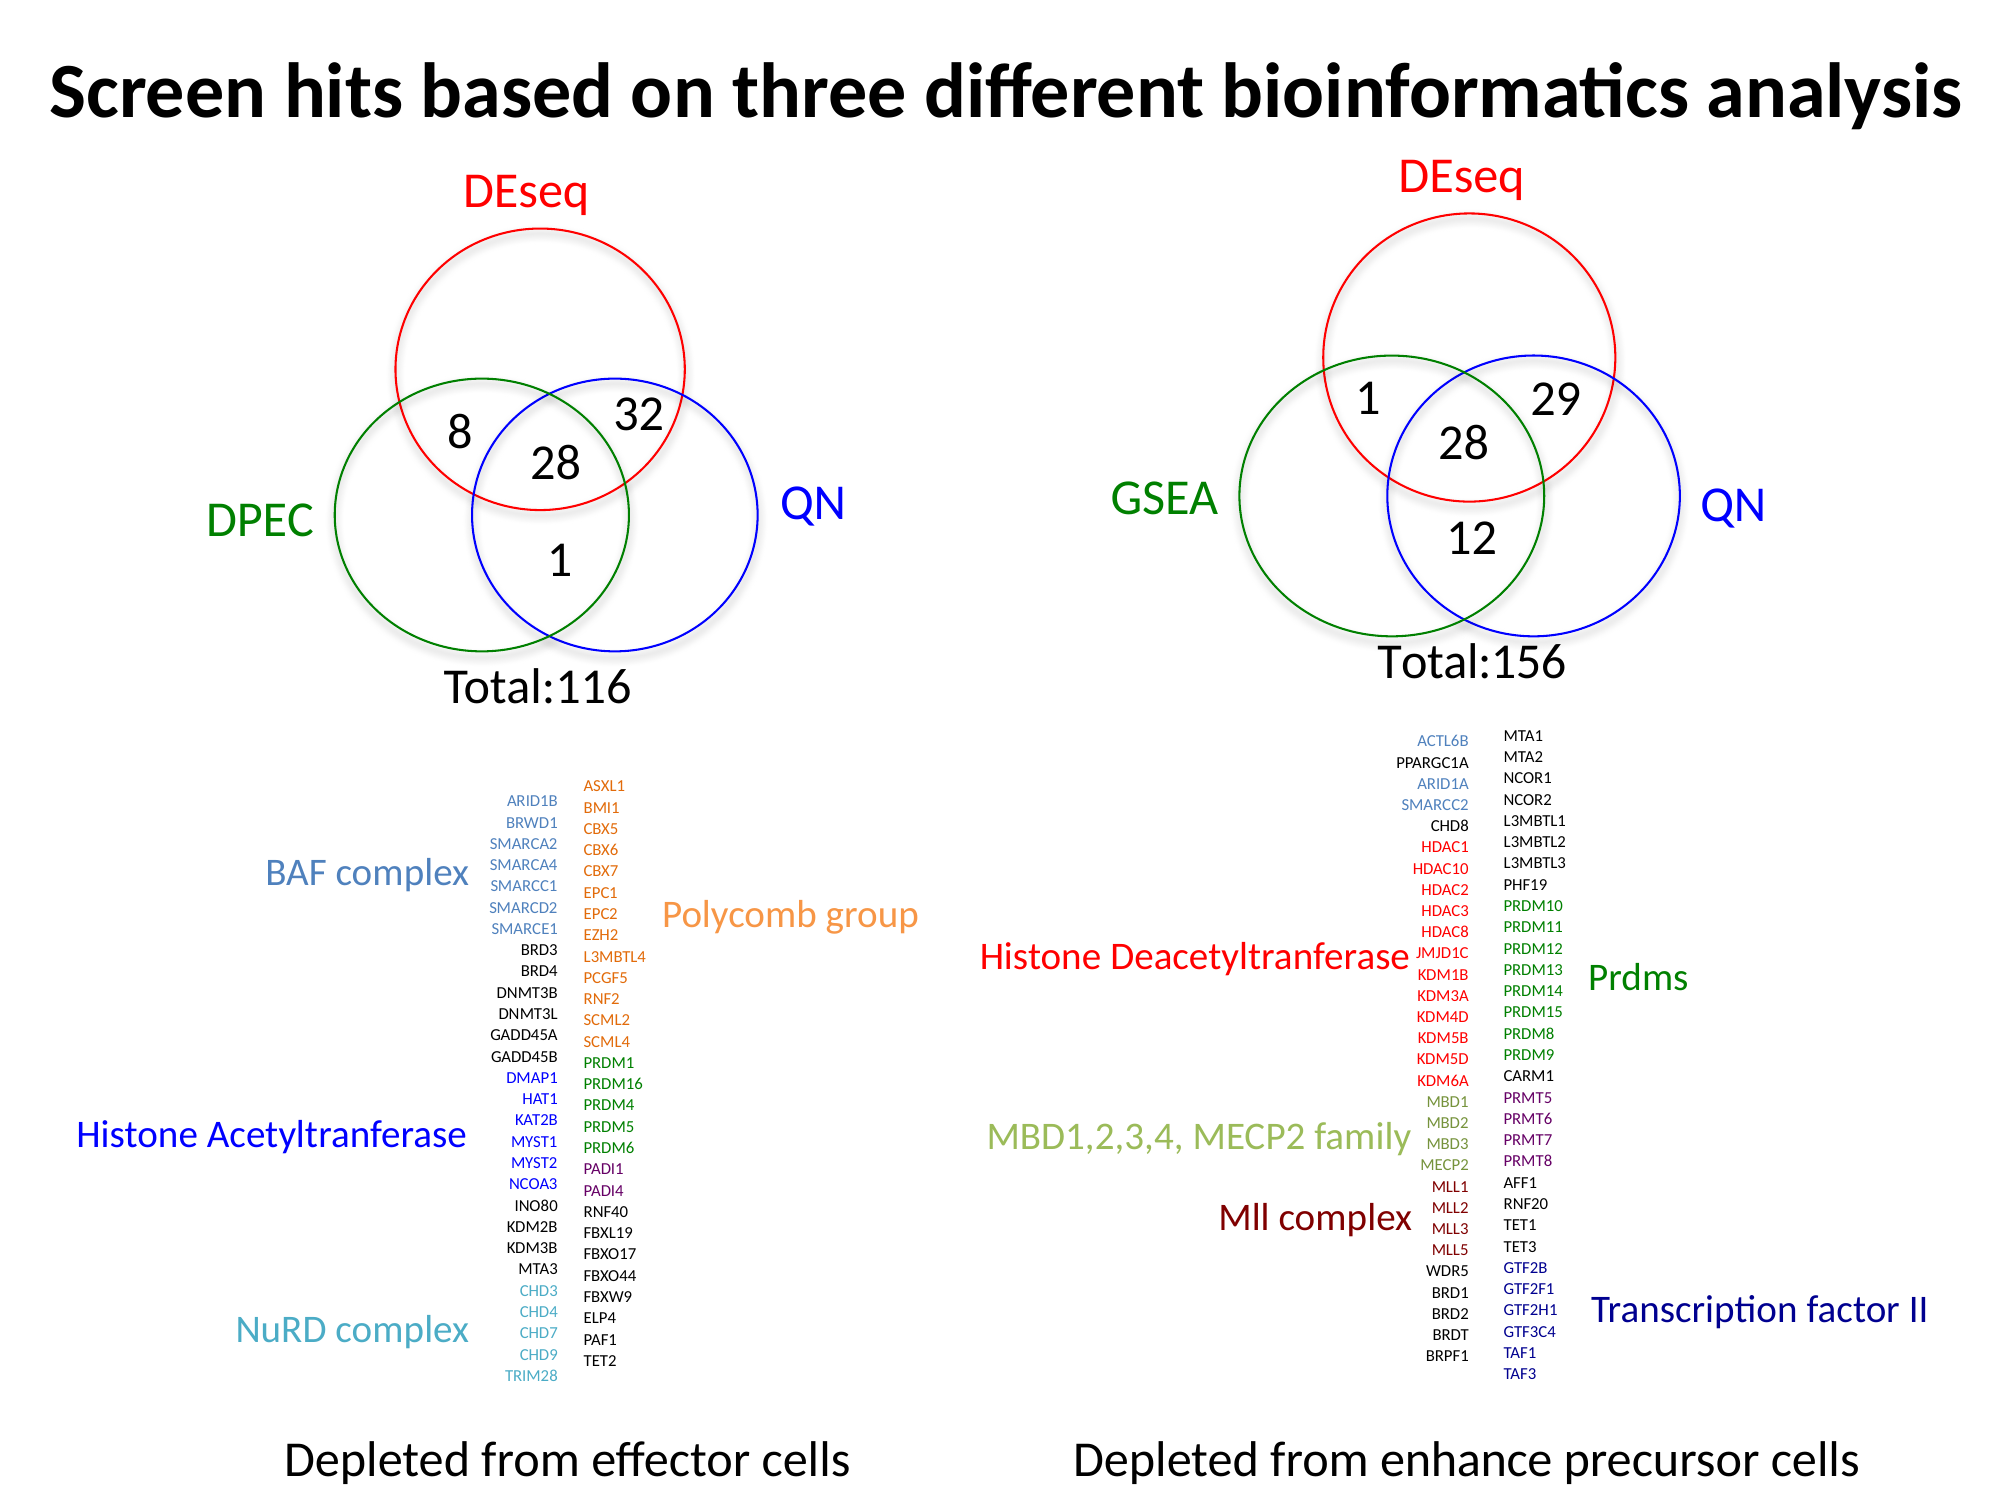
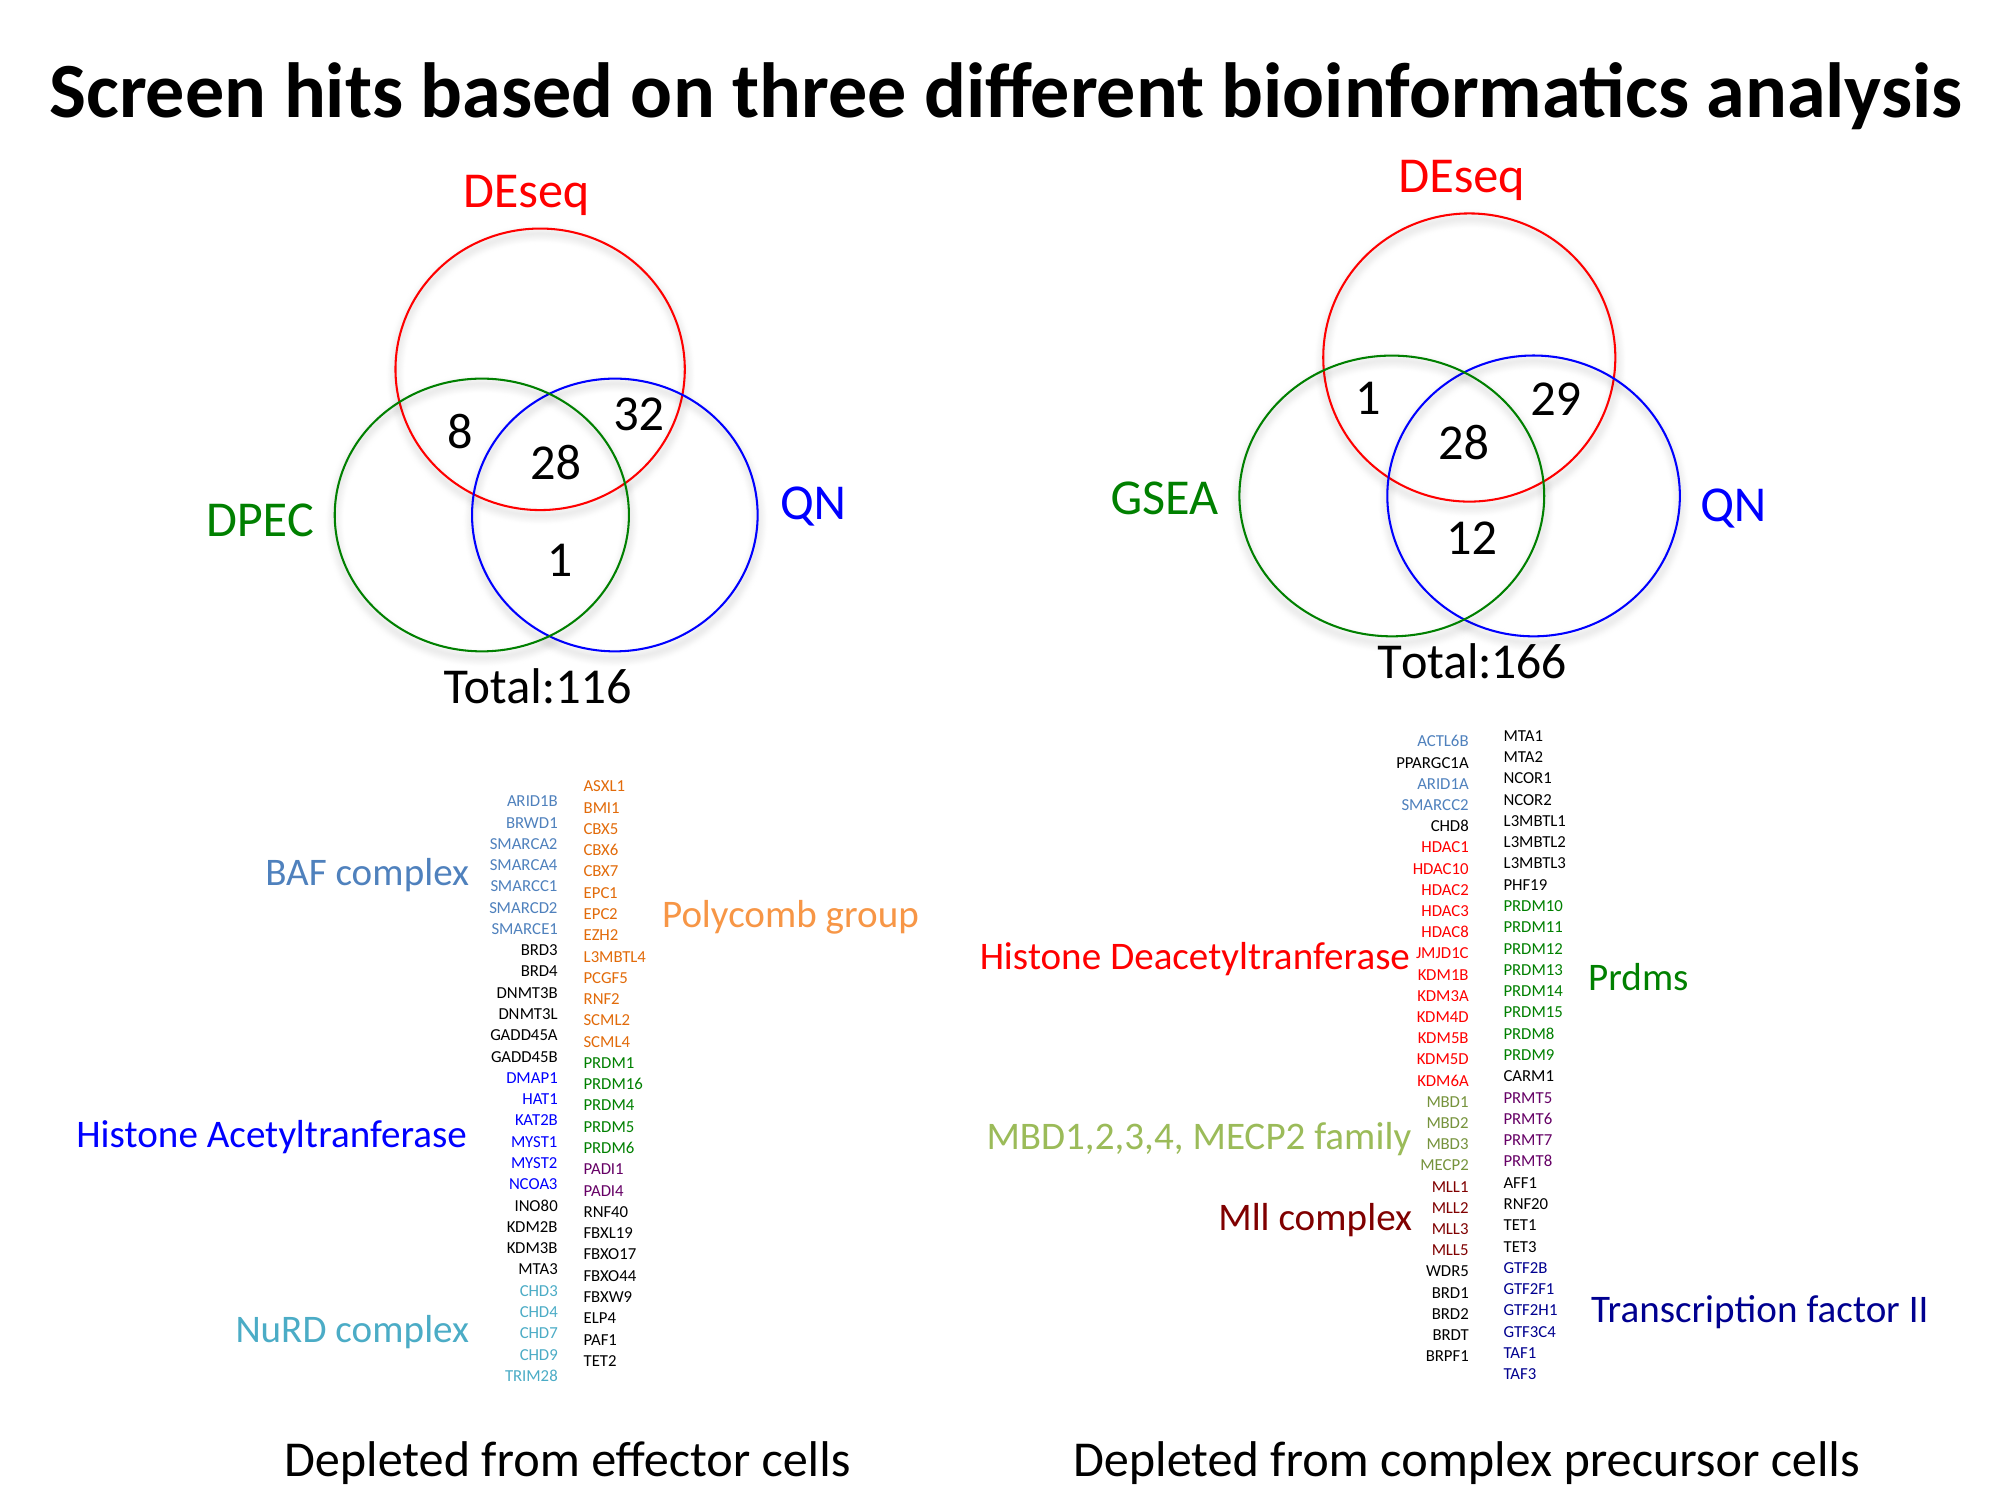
Total:156: Total:156 -> Total:166 (1472, 662)
from enhance: enhance -> complex (1466, 1460)
